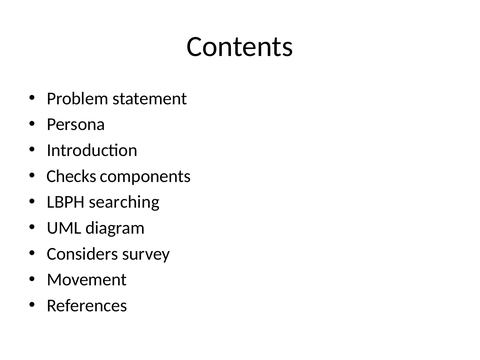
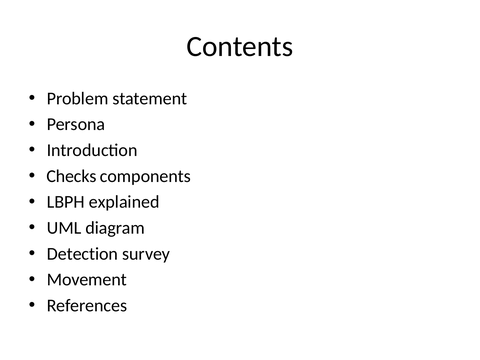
searching: searching -> explained (124, 202)
Considers: Considers -> Detection (82, 254)
